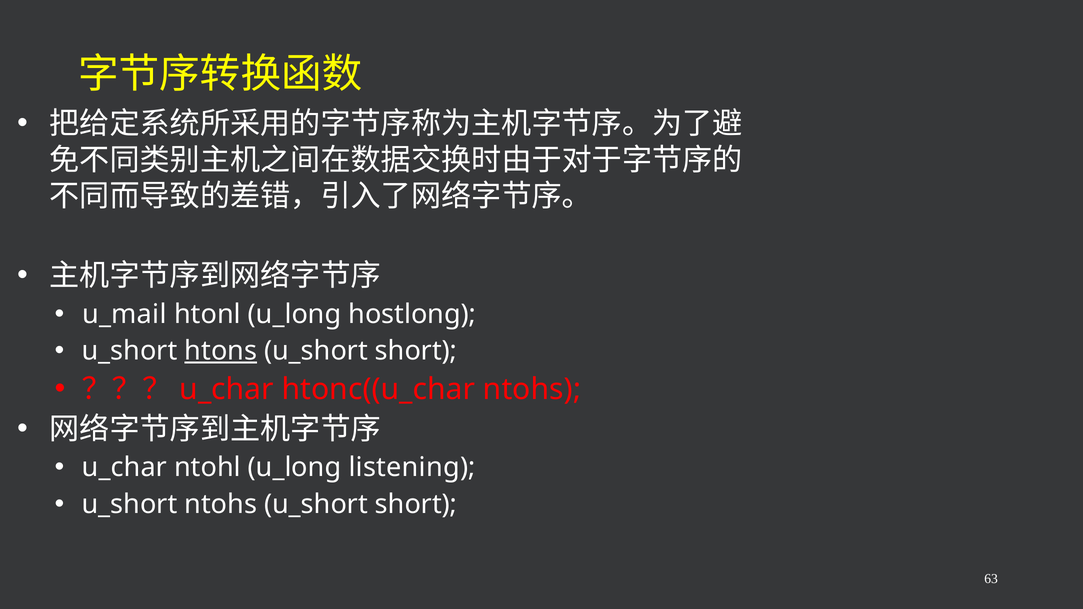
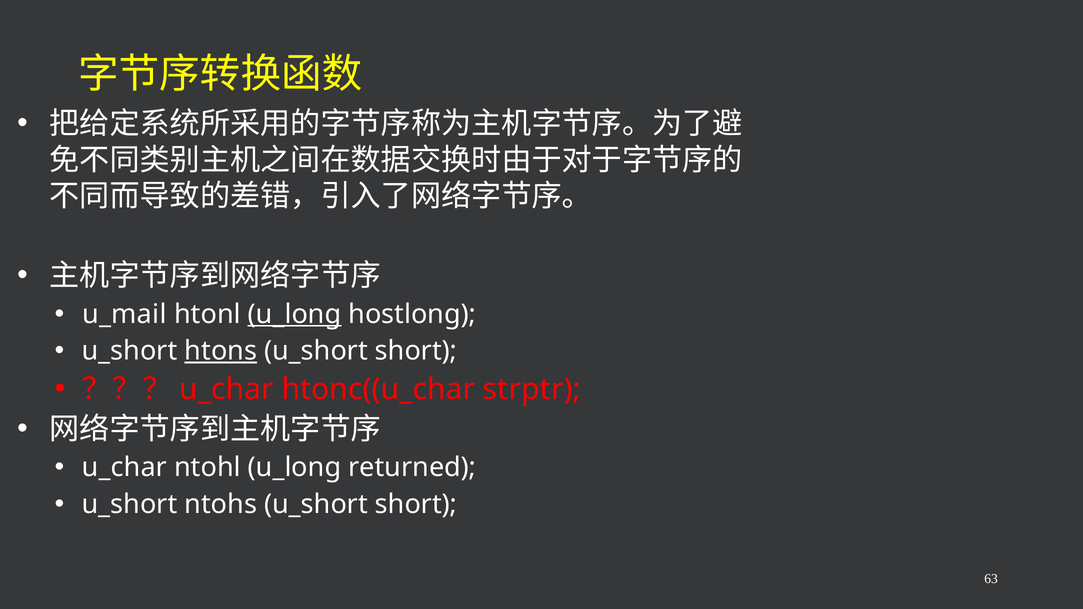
u_long underline: none -> present (295, 314)
htonc((u_char ntohs: ntohs -> strptr (532, 389)
listening: listening -> returned (412, 468)
